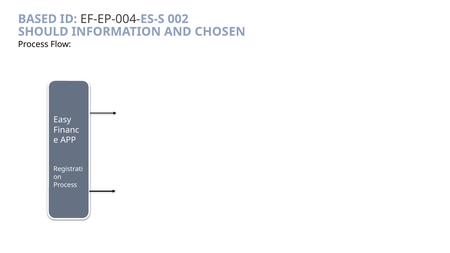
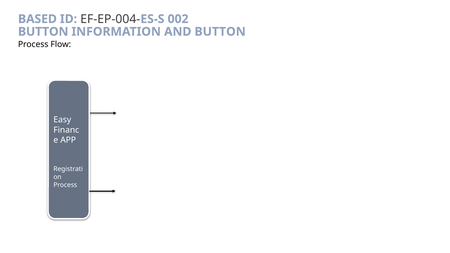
SHOULD: SHOULD -> BUTTON (43, 32)
AND CHOSEN: CHOSEN -> BUTTON (220, 32)
